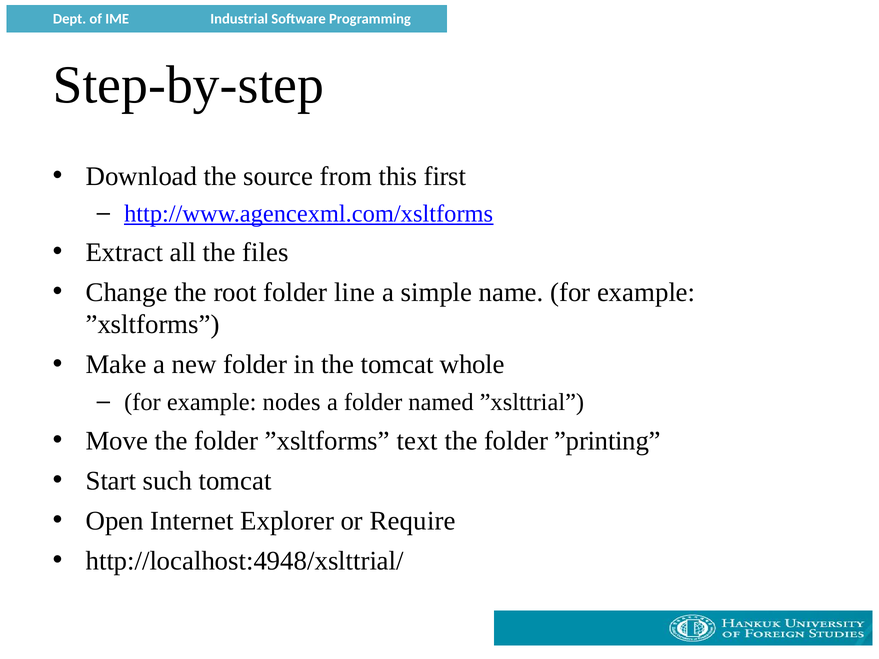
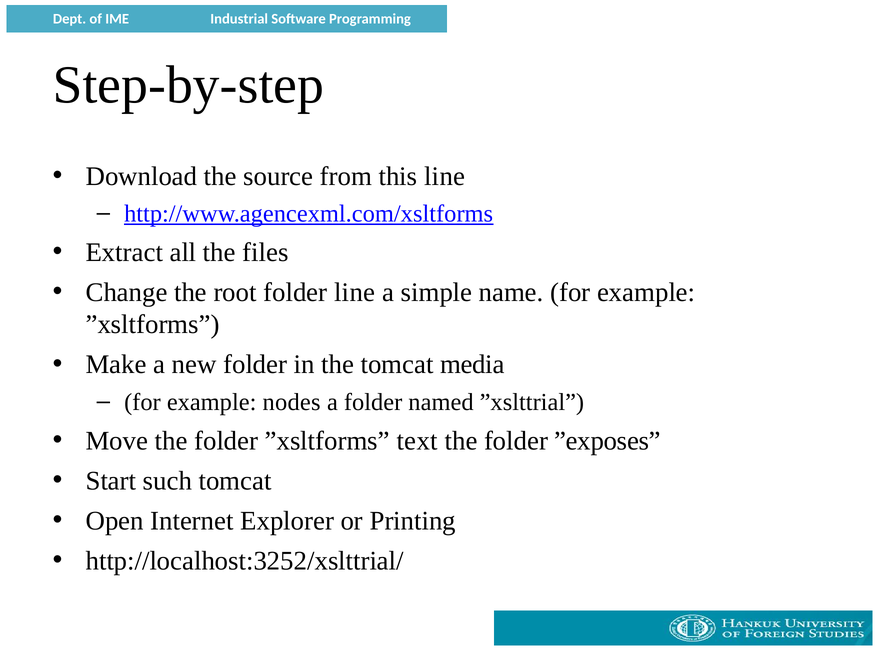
this first: first -> line (445, 176)
whole: whole -> media (472, 365)
”printing: ”printing -> ”exposes (608, 441)
Require: Require -> Printing (413, 521)
http://localhost:4948/xslttrial/: http://localhost:4948/xslttrial/ -> http://localhost:3252/xslttrial/ (245, 561)
